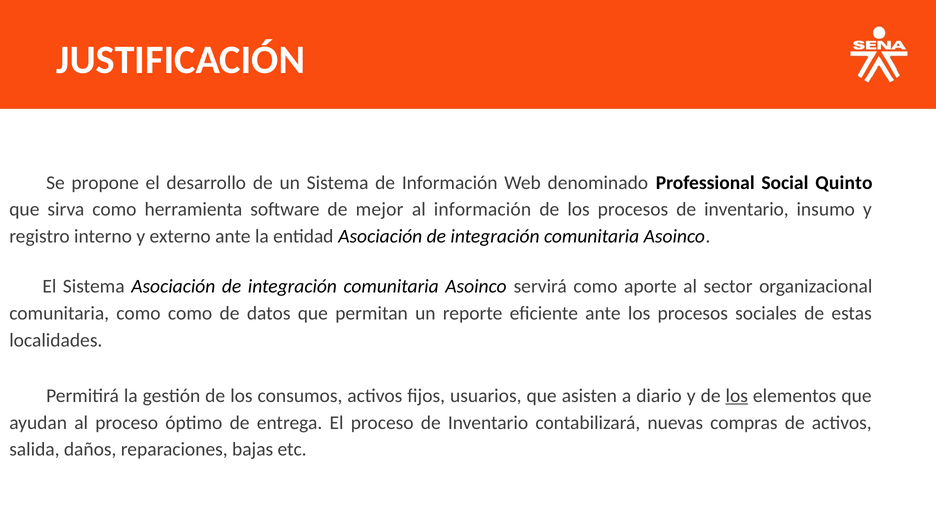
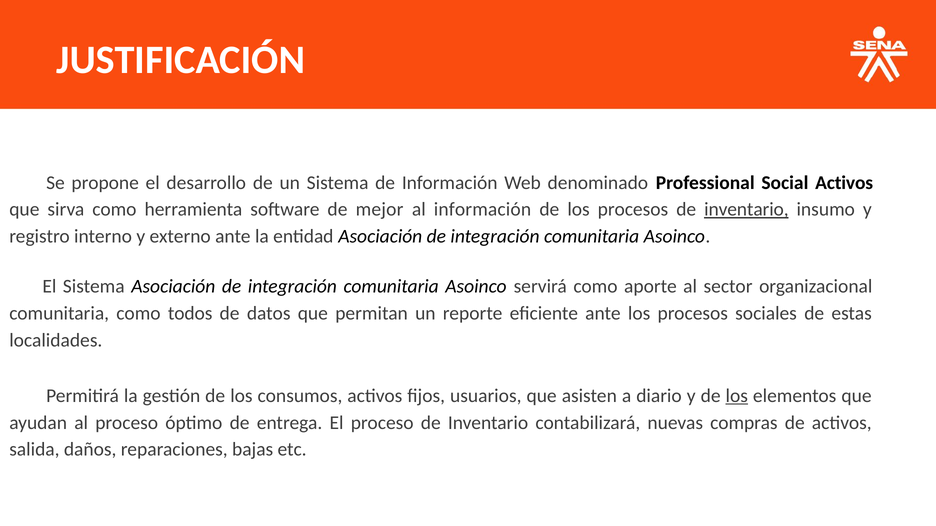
Social Quinto: Quinto -> Activos (844, 183)
inventario underline: none -> present (746, 210)
como como: como -> todos (190, 314)
